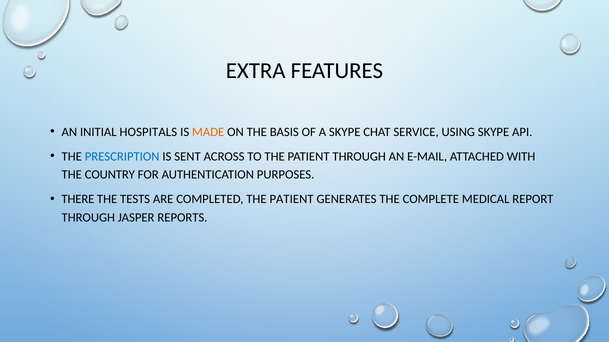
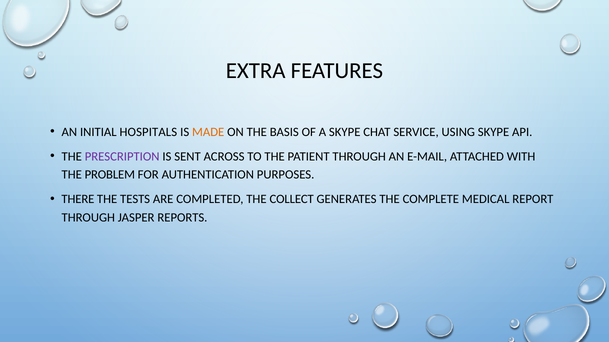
PRESCRIPTION colour: blue -> purple (122, 157)
COUNTRY: COUNTRY -> PROBLEM (110, 175)
COMPLETED THE PATIENT: PATIENT -> COLLECT (292, 200)
